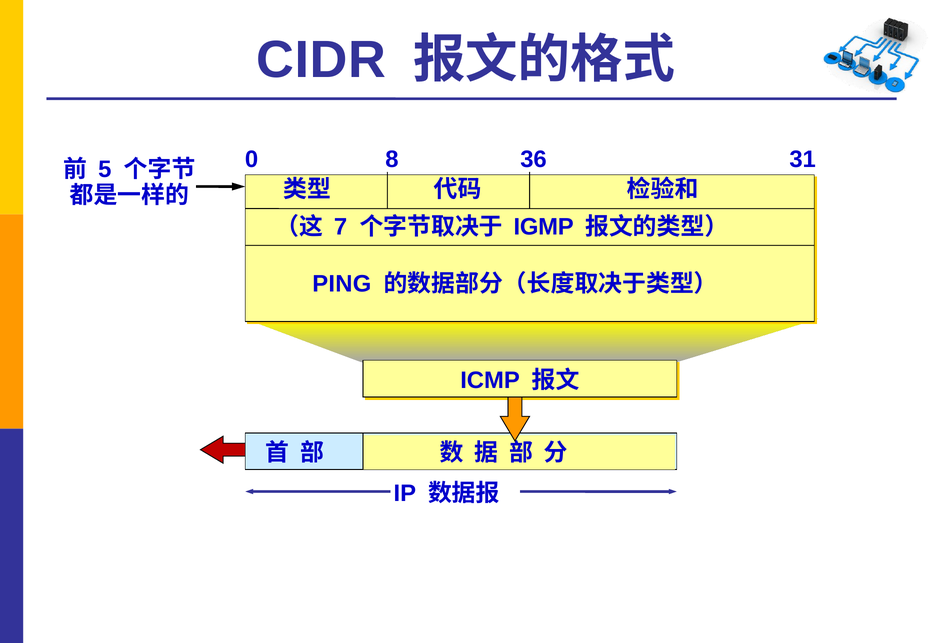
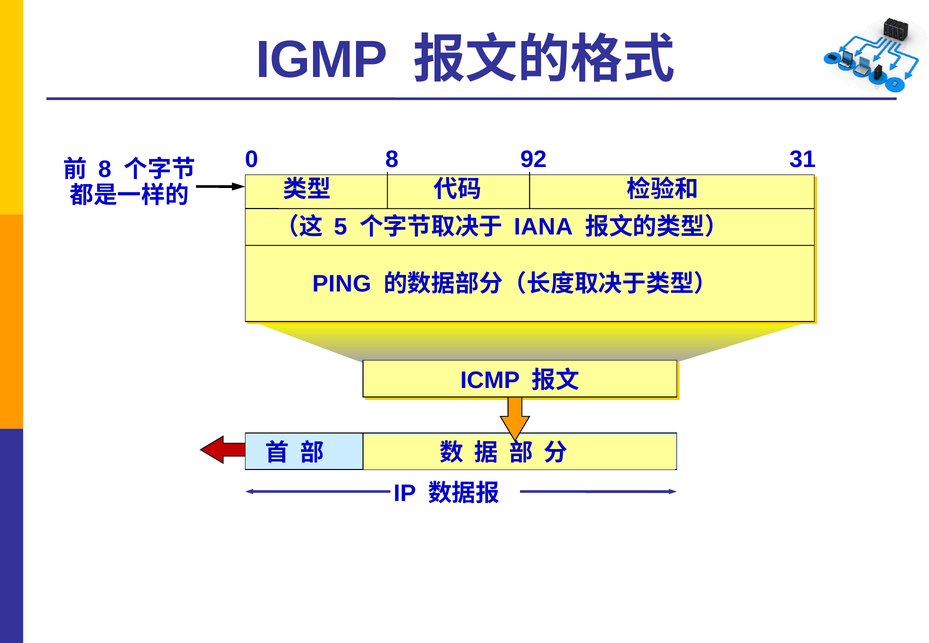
CIDR: CIDR -> IGMP (322, 60)
36: 36 -> 92 (534, 159)
5: 5 -> 8 (105, 170)
7: 7 -> 5 (341, 227)
IGMP: IGMP -> IANA (543, 227)
